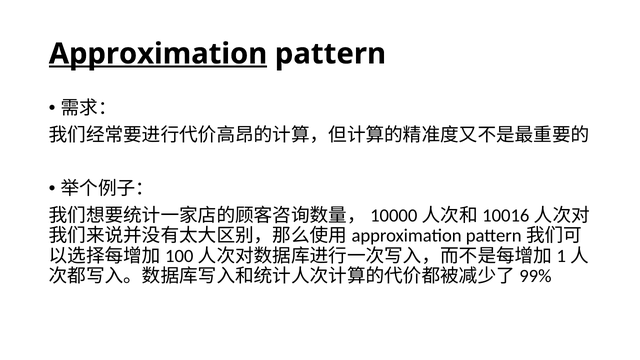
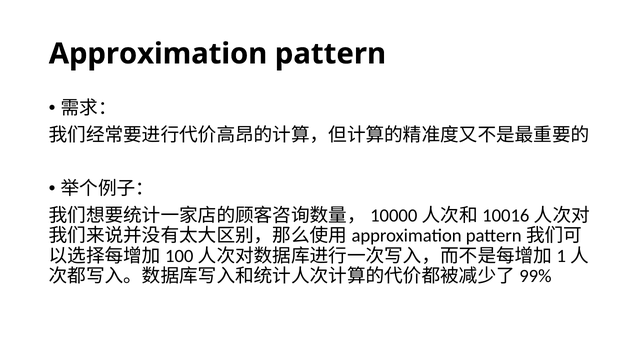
Approximation underline: present -> none (158, 54)
